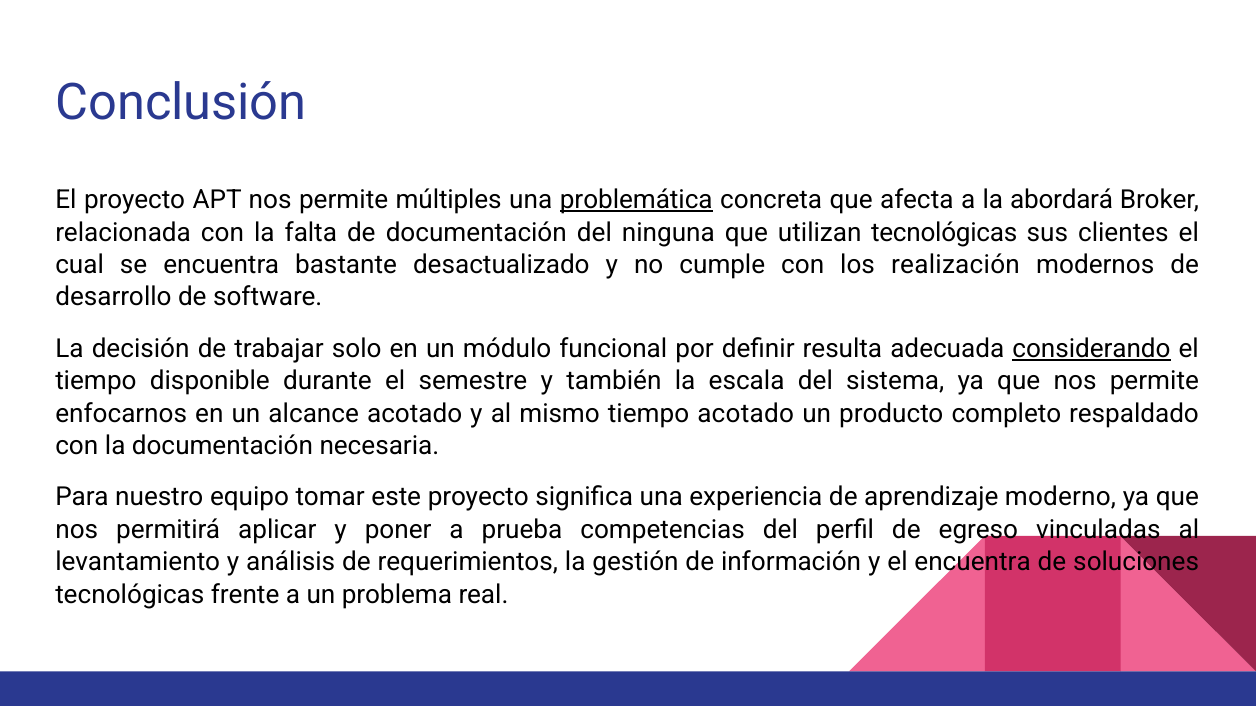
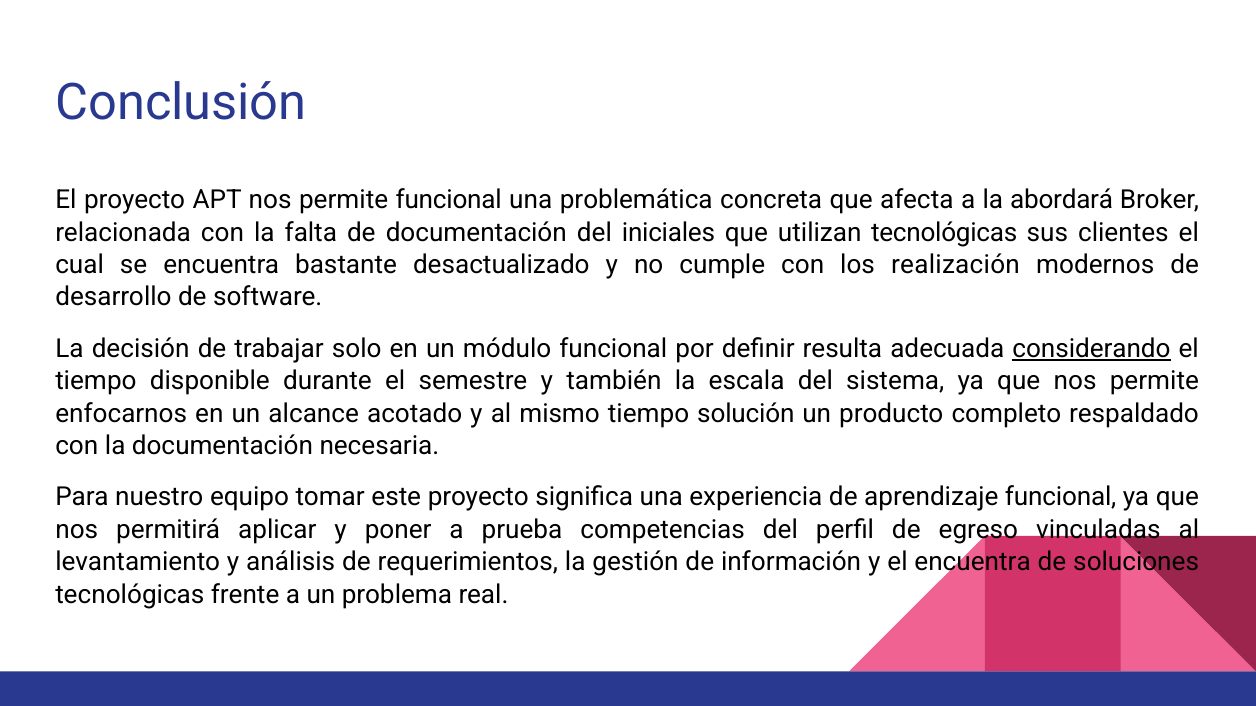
permite múltiples: múltiples -> funcional (449, 200)
problemática underline: present -> none (636, 200)
ninguna: ninguna -> iniciales (668, 233)
tiempo acotado: acotado -> solución (746, 414)
aprendizaje moderno: moderno -> funcional (1061, 498)
